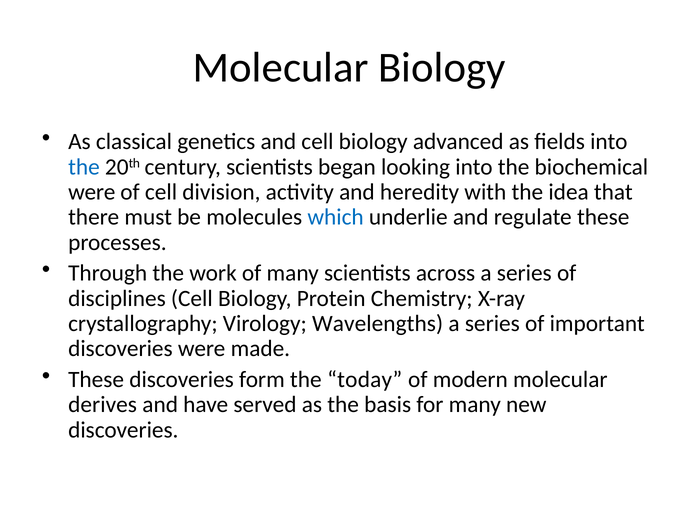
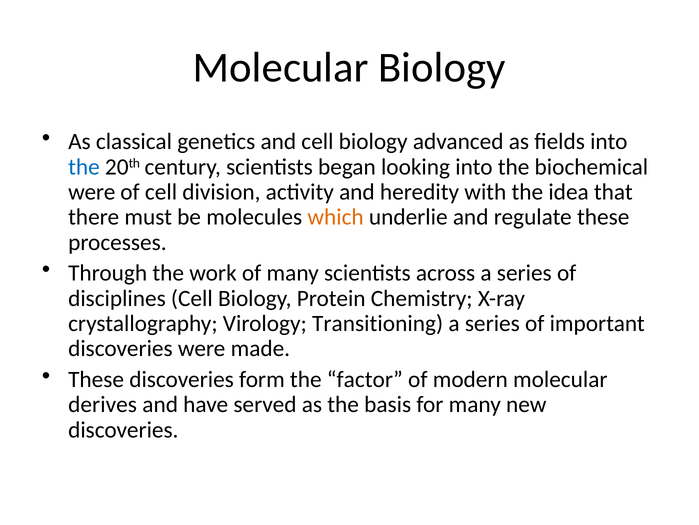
which colour: blue -> orange (336, 217)
Wavelengths: Wavelengths -> Transitioning (378, 323)
today: today -> factor (365, 379)
